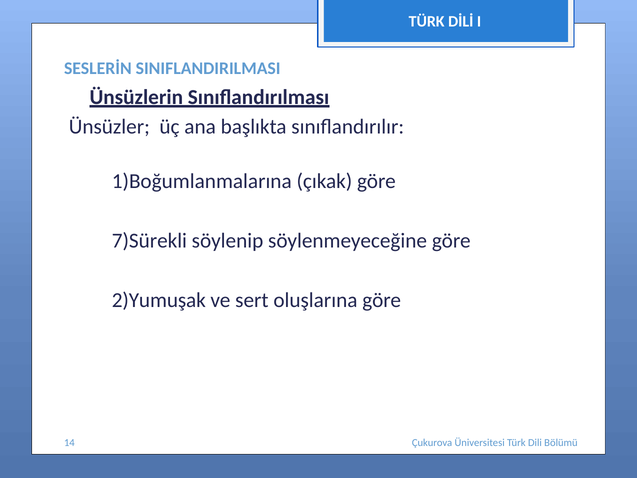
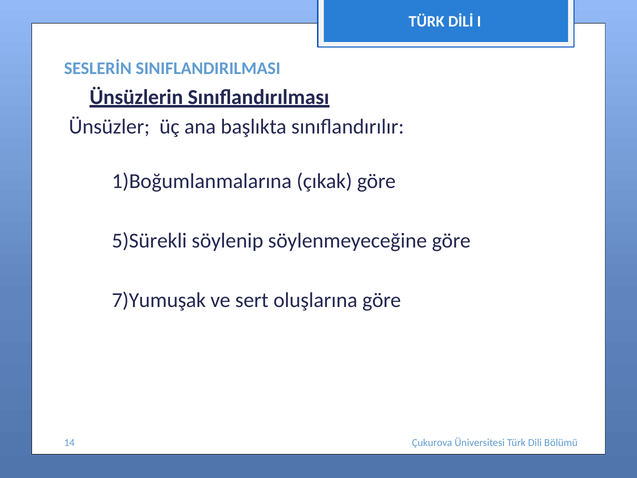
7)Sürekli: 7)Sürekli -> 5)Sürekli (149, 241)
2)Yumuşak: 2)Yumuşak -> 7)Yumuşak (159, 300)
